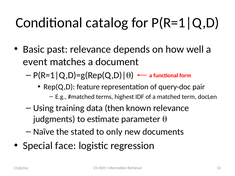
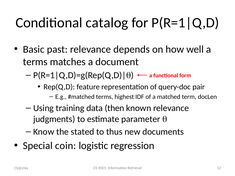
event: event -> terms (35, 62)
Naïve: Naïve -> Know (44, 132)
only: only -> thus (114, 132)
face: face -> coin (66, 146)
